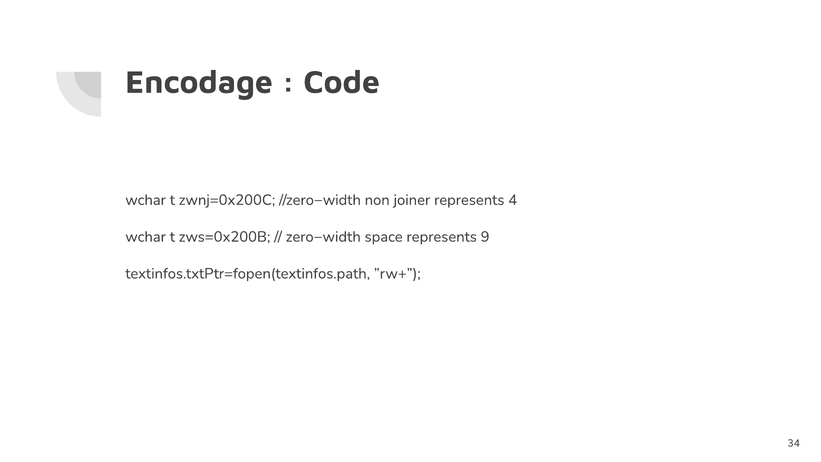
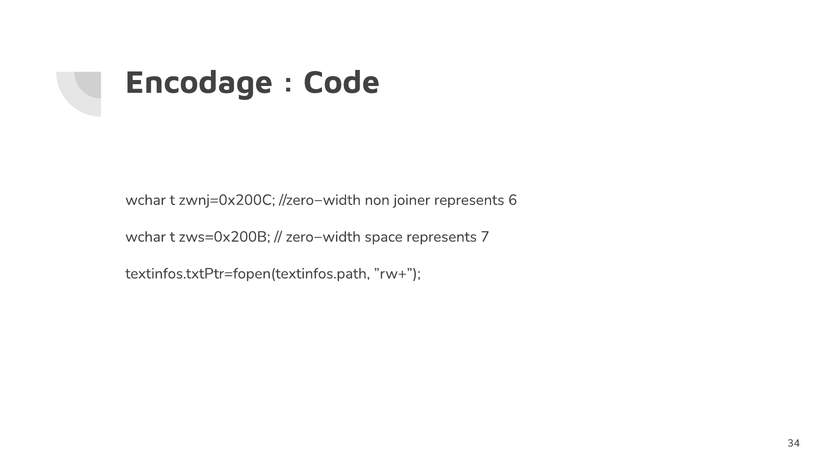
4: 4 -> 6 (513, 200)
9: 9 -> 7 (485, 237)
